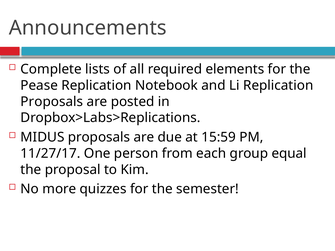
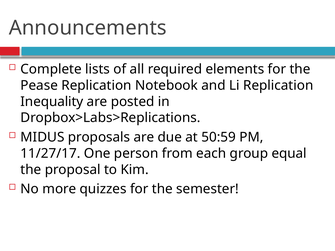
Proposals: Proposals -> Inequality (52, 102)
15:59: 15:59 -> 50:59 (219, 137)
